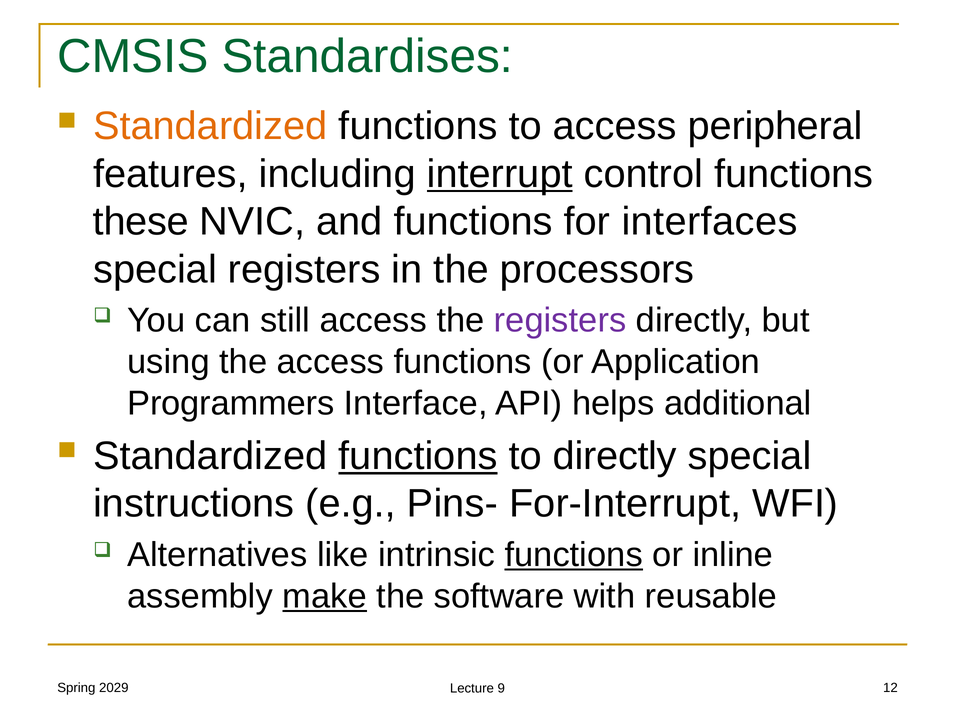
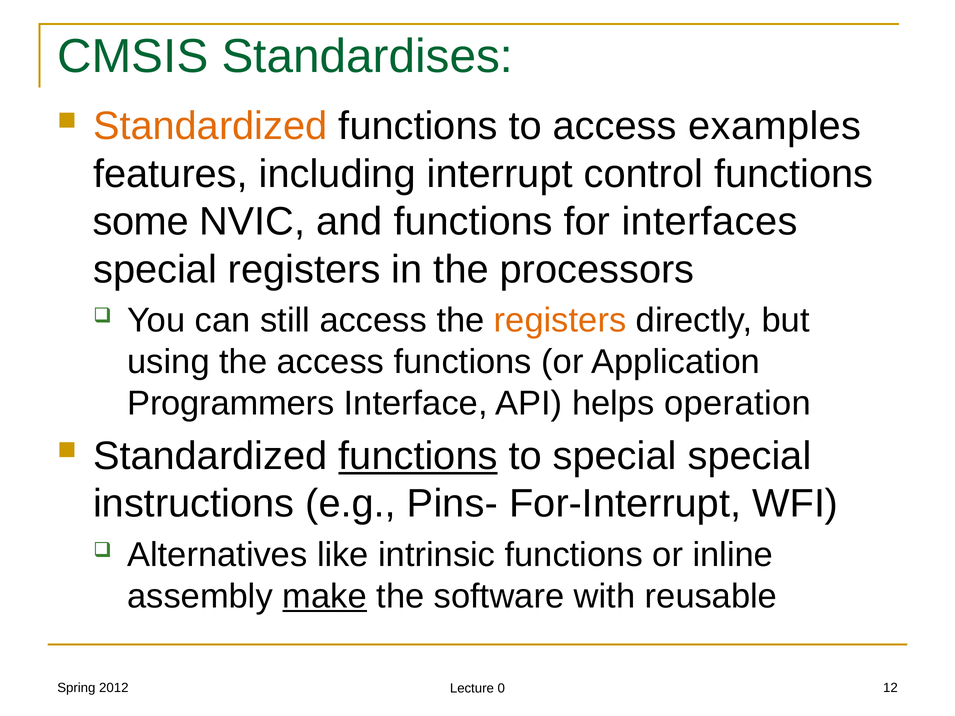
peripheral: peripheral -> examples (775, 126)
interrupt underline: present -> none (500, 174)
these: these -> some (141, 222)
registers colour: purple -> orange (560, 321)
additional: additional -> operation (738, 403)
to directly: directly -> special (615, 456)
functions underline: present -> none (574, 555)
2029: 2029 -> 2012 (114, 688)
9: 9 -> 0 (501, 688)
